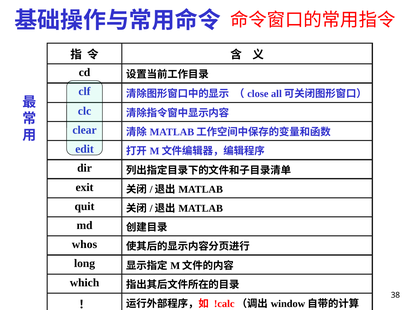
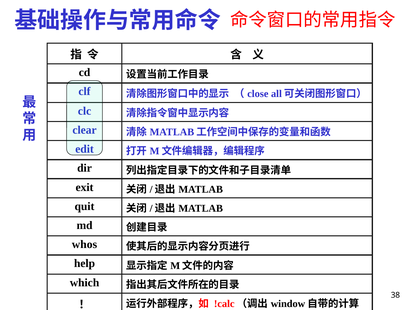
long: long -> help (85, 263)
